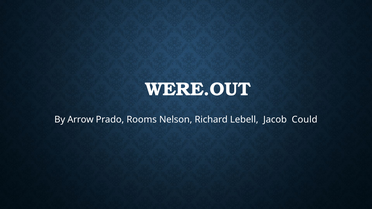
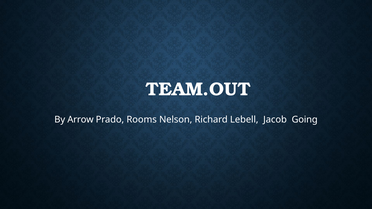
WERE.OUT: WERE.OUT -> TEAM.OUT (198, 89)
Could: Could -> Going (305, 120)
